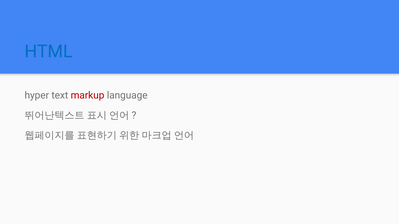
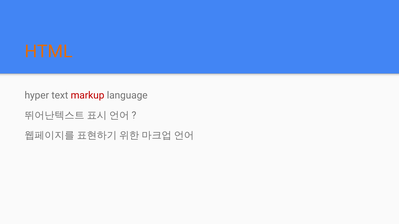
HTML colour: blue -> orange (49, 52)
